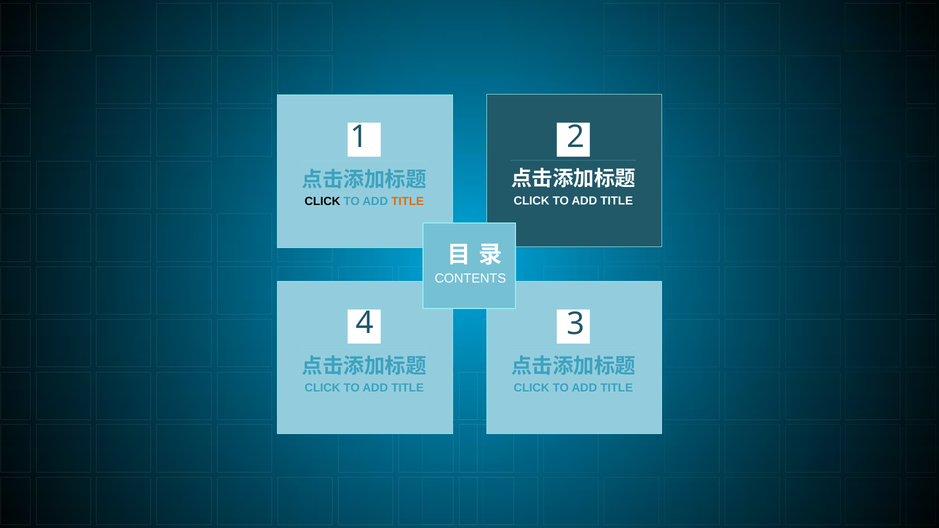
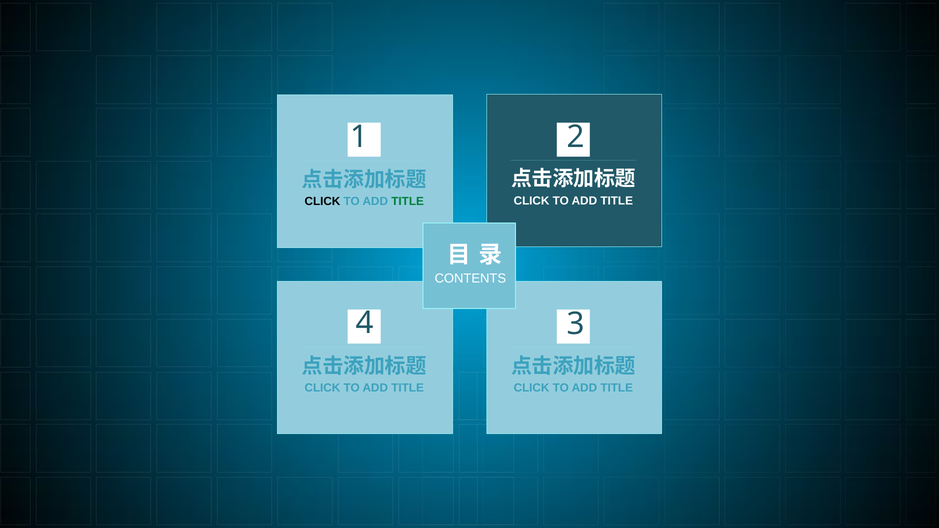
TITLE colour: orange -> green (408, 201)
